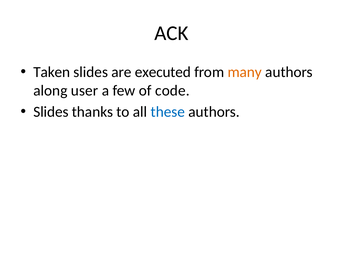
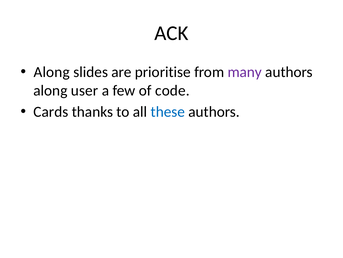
Taken: Taken -> Along (52, 72)
executed: executed -> prioritise (163, 72)
many colour: orange -> purple (245, 72)
Slides: Slides -> Cards (51, 112)
